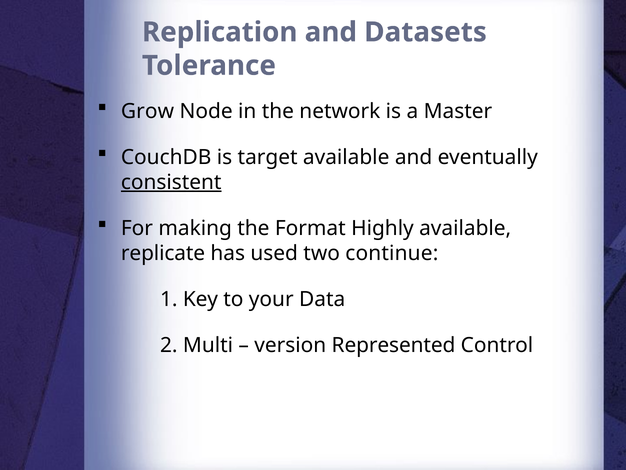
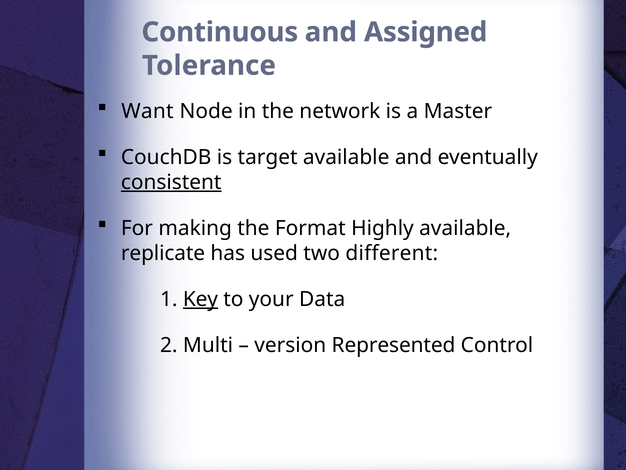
Replication: Replication -> Continuous (220, 32)
Datasets: Datasets -> Assigned (426, 32)
Grow: Grow -> Want (147, 111)
continue: continue -> different (392, 253)
Key underline: none -> present (200, 299)
